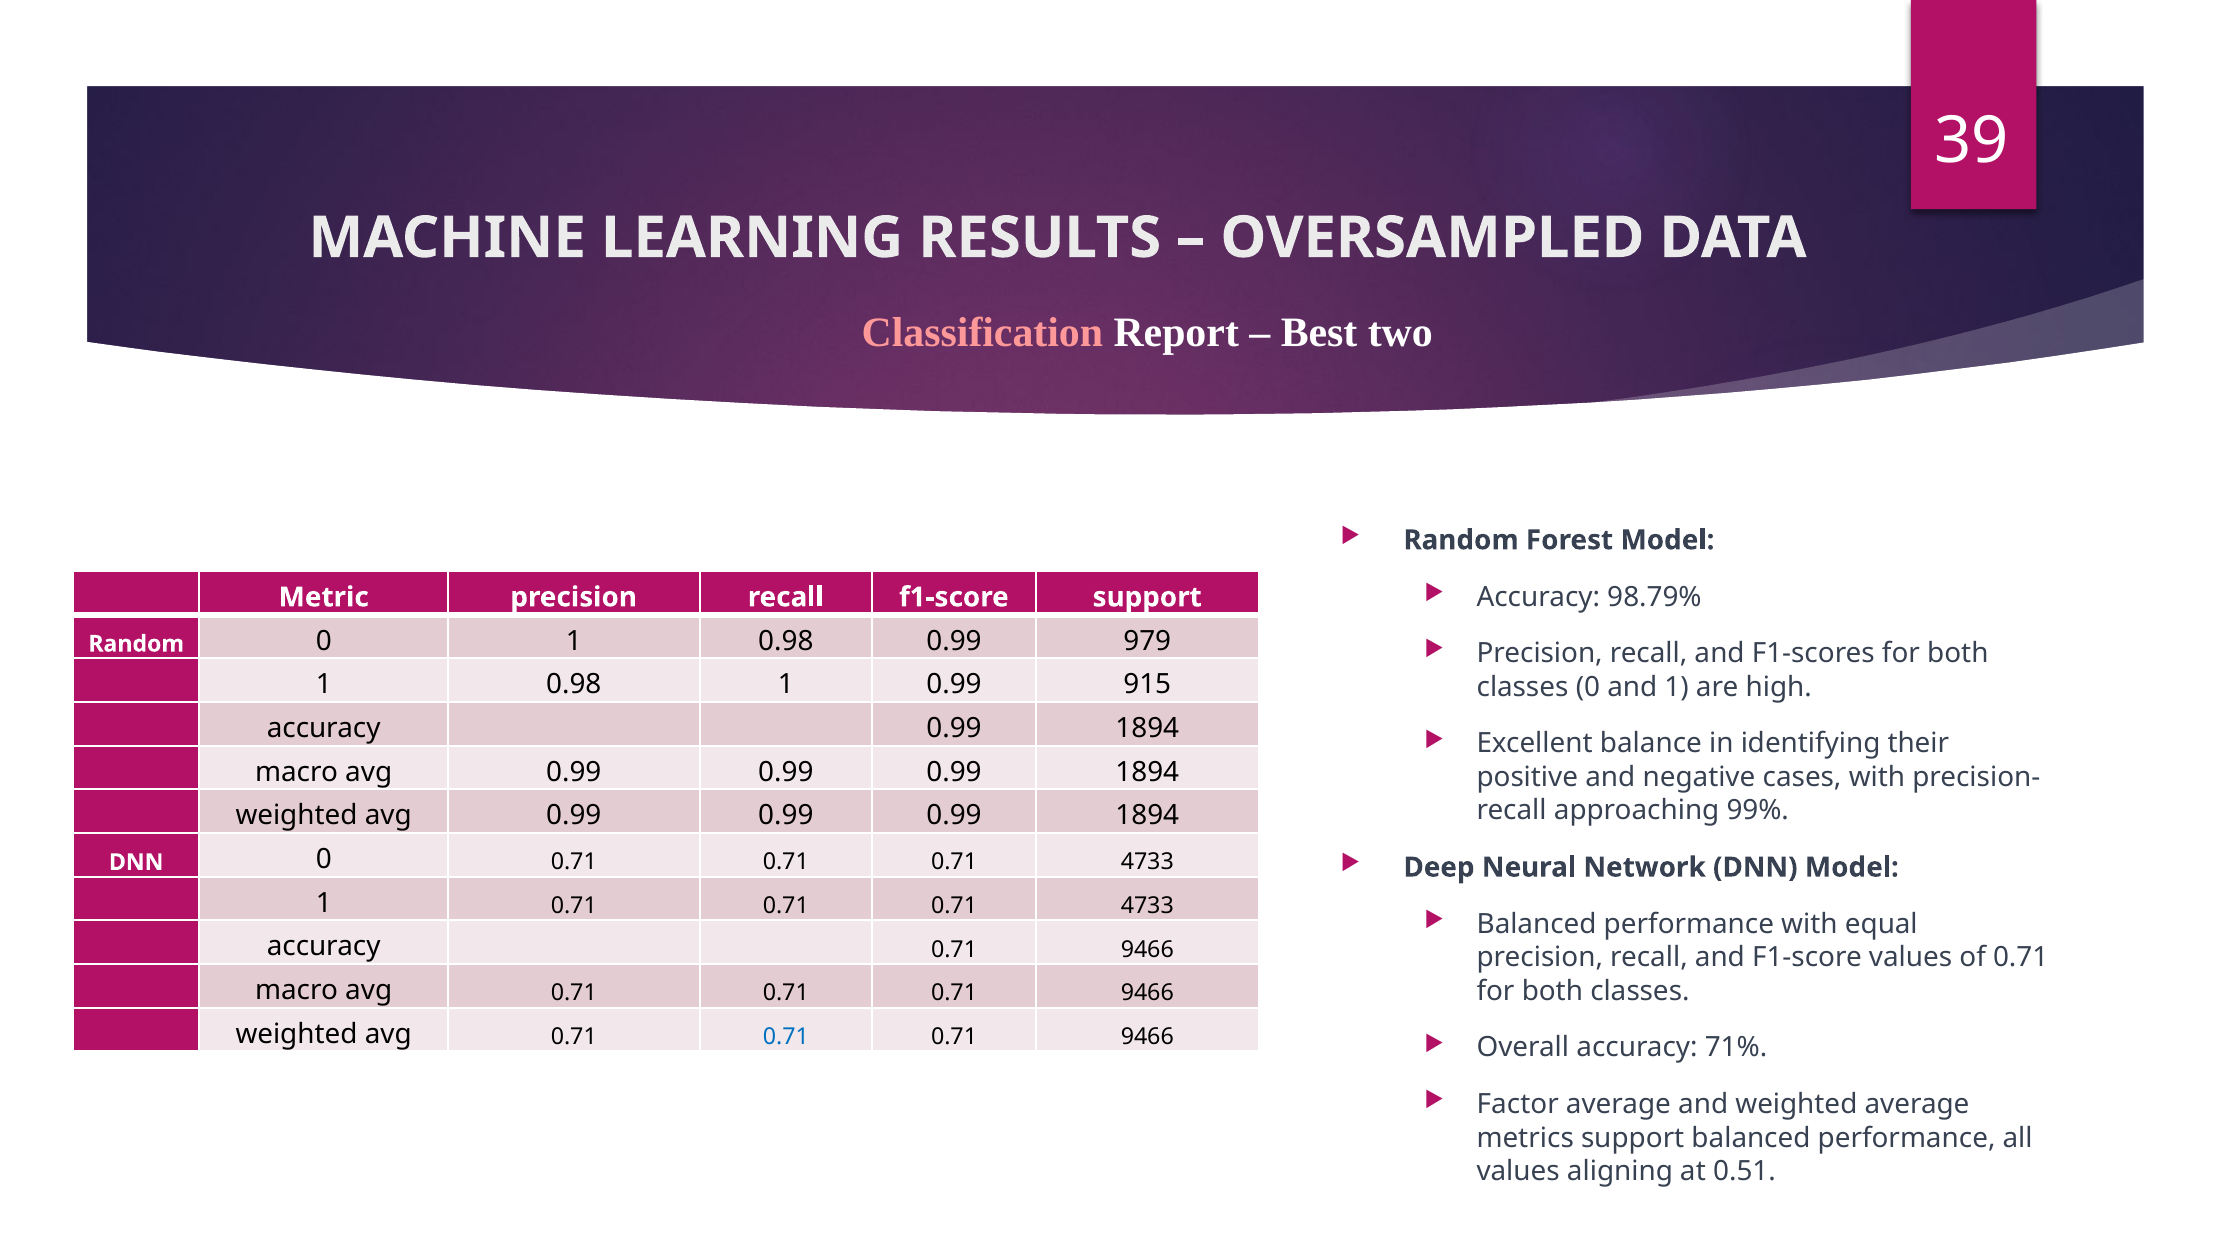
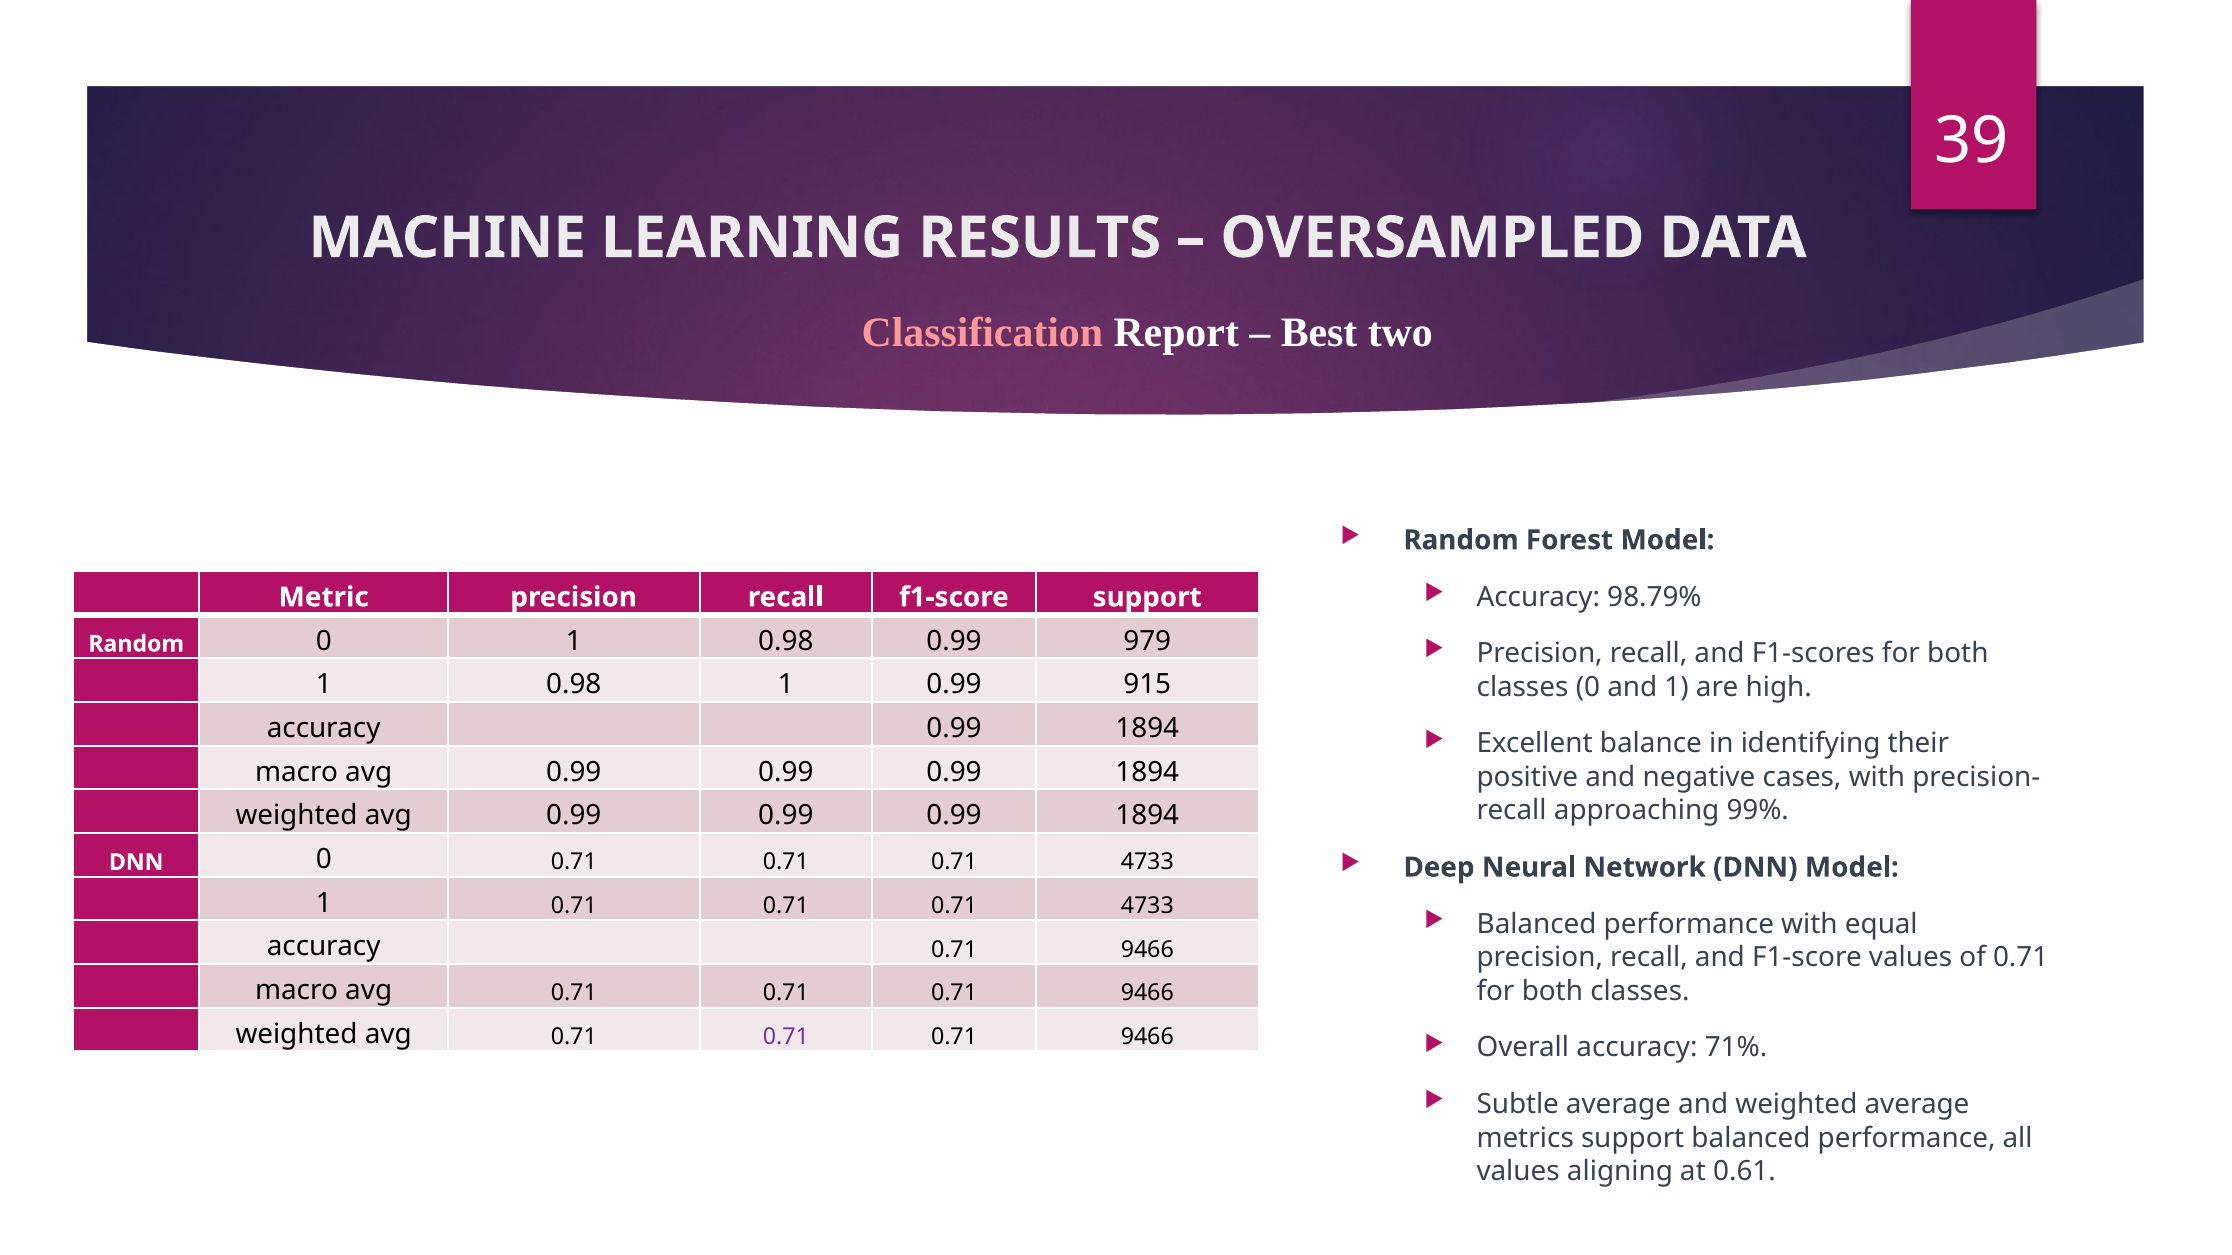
0.71 colour: blue -> purple (786, 1037)
Factor: Factor -> Subtle (1518, 1105)
0.51: 0.51 -> 0.61 (1744, 1172)
